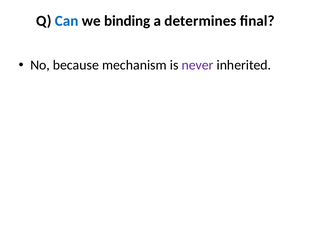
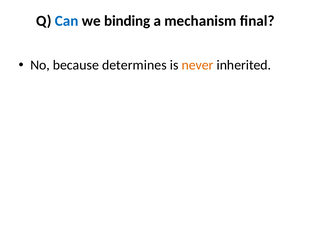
determines: determines -> mechanism (200, 21)
mechanism: mechanism -> determines (134, 65)
never colour: purple -> orange (197, 65)
